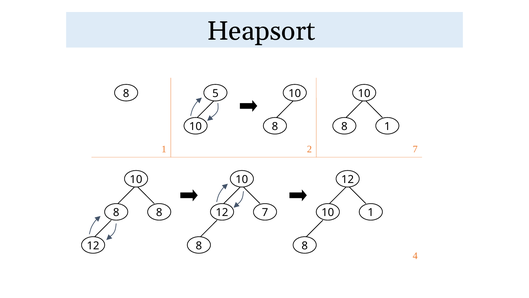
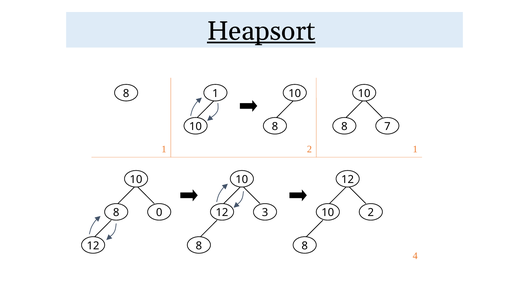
Heapsort underline: none -> present (261, 31)
5: 5 -> 1 (215, 93)
1: 1 -> 7 (387, 126)
2 7: 7 -> 1 (415, 149)
8 8: 8 -> 0 (159, 212)
12 7: 7 -> 3 (265, 212)
10 1: 1 -> 2 (371, 212)
